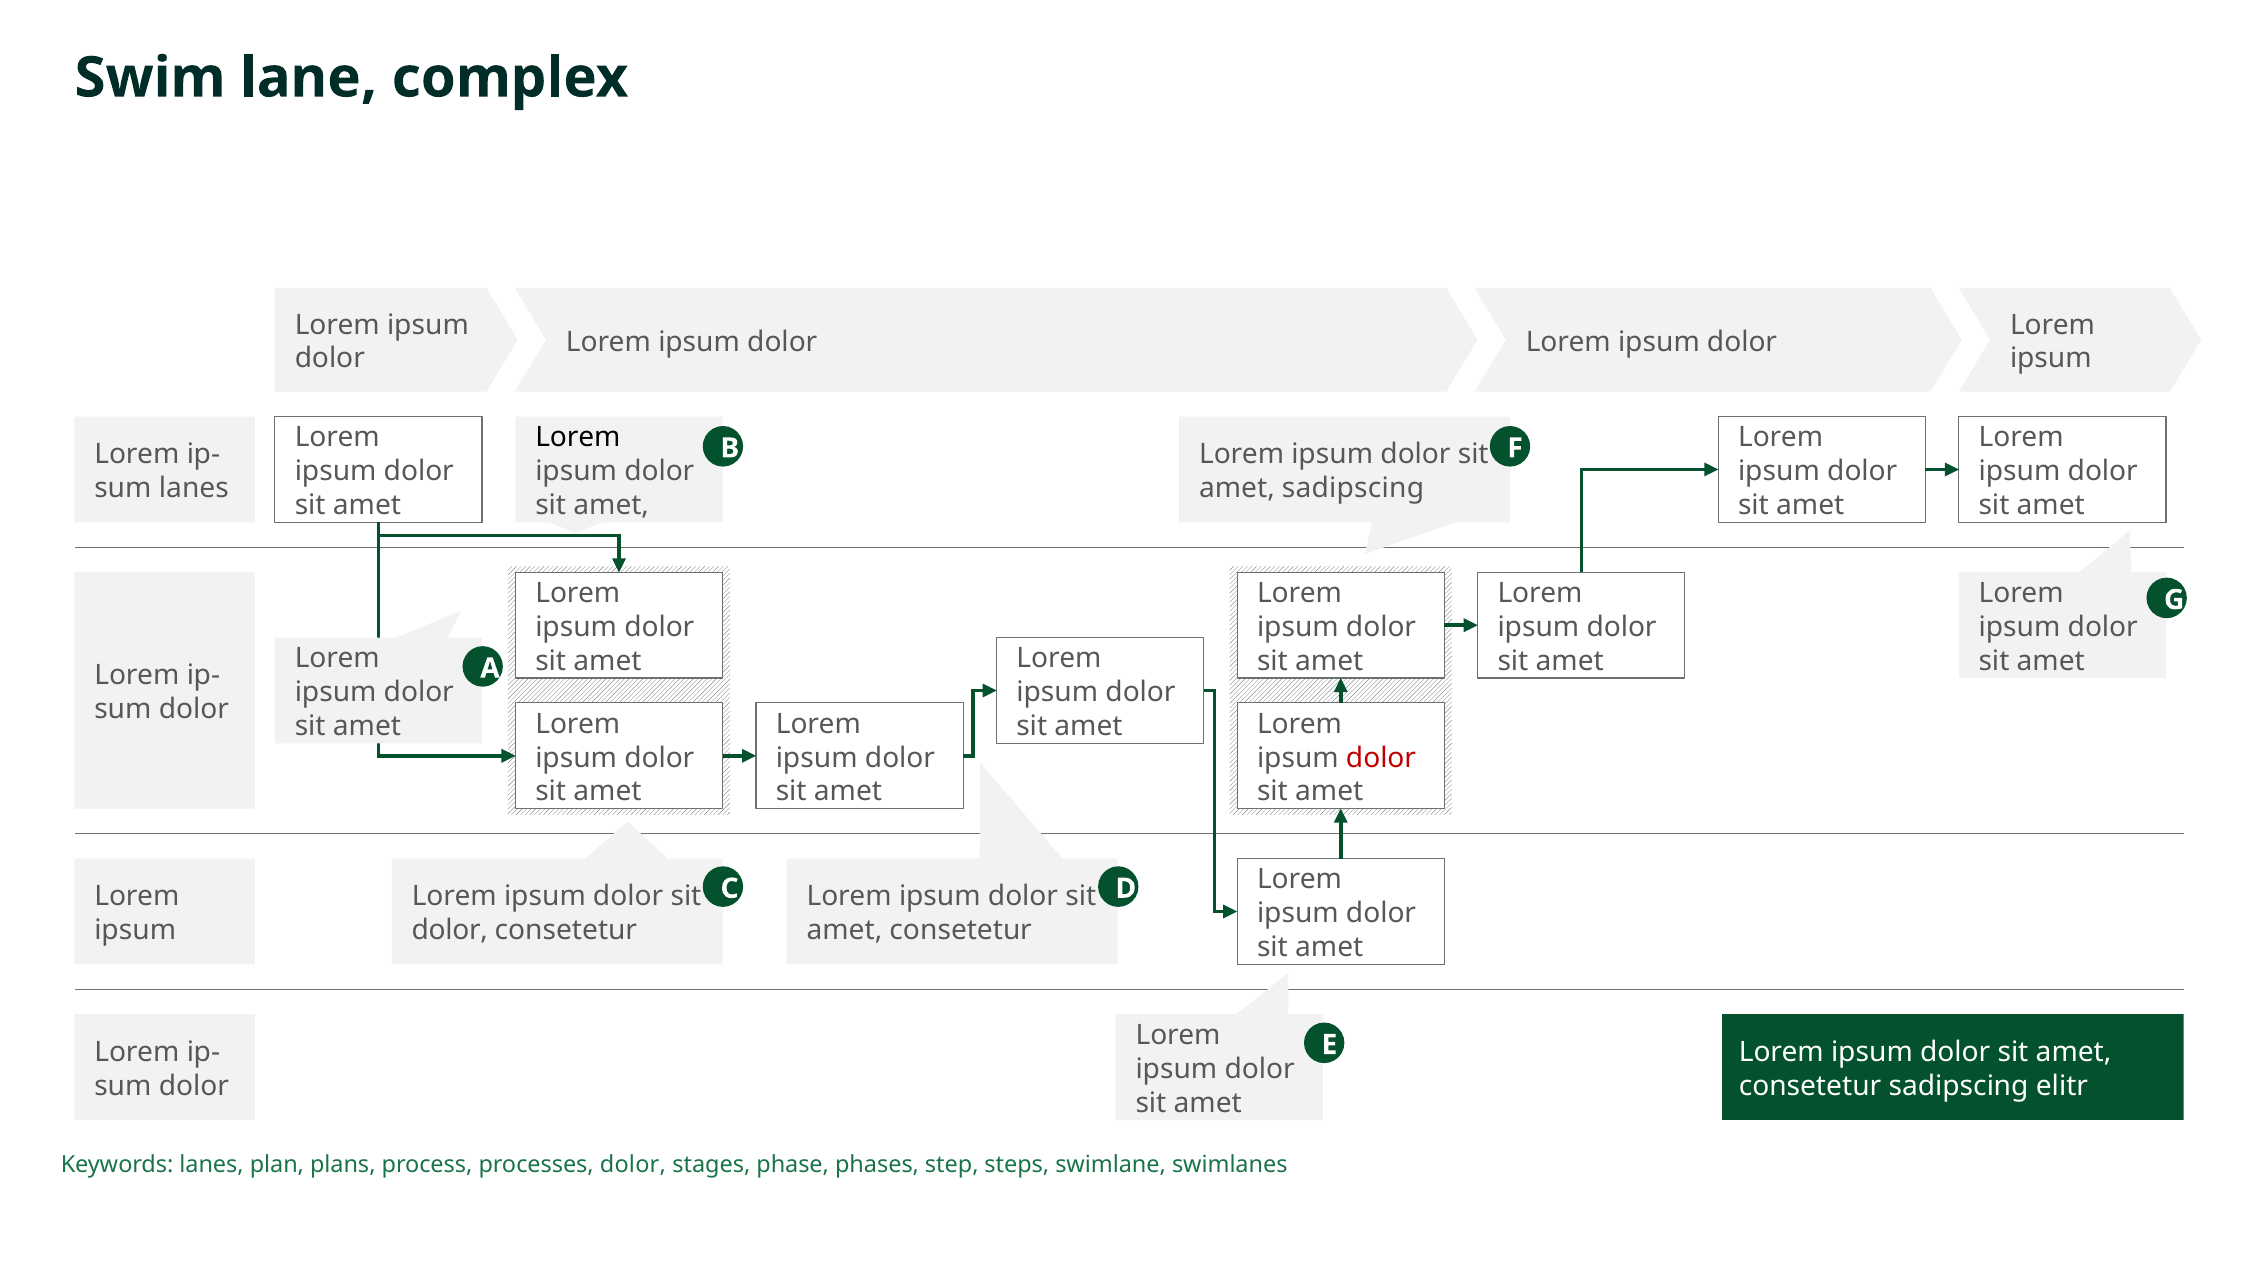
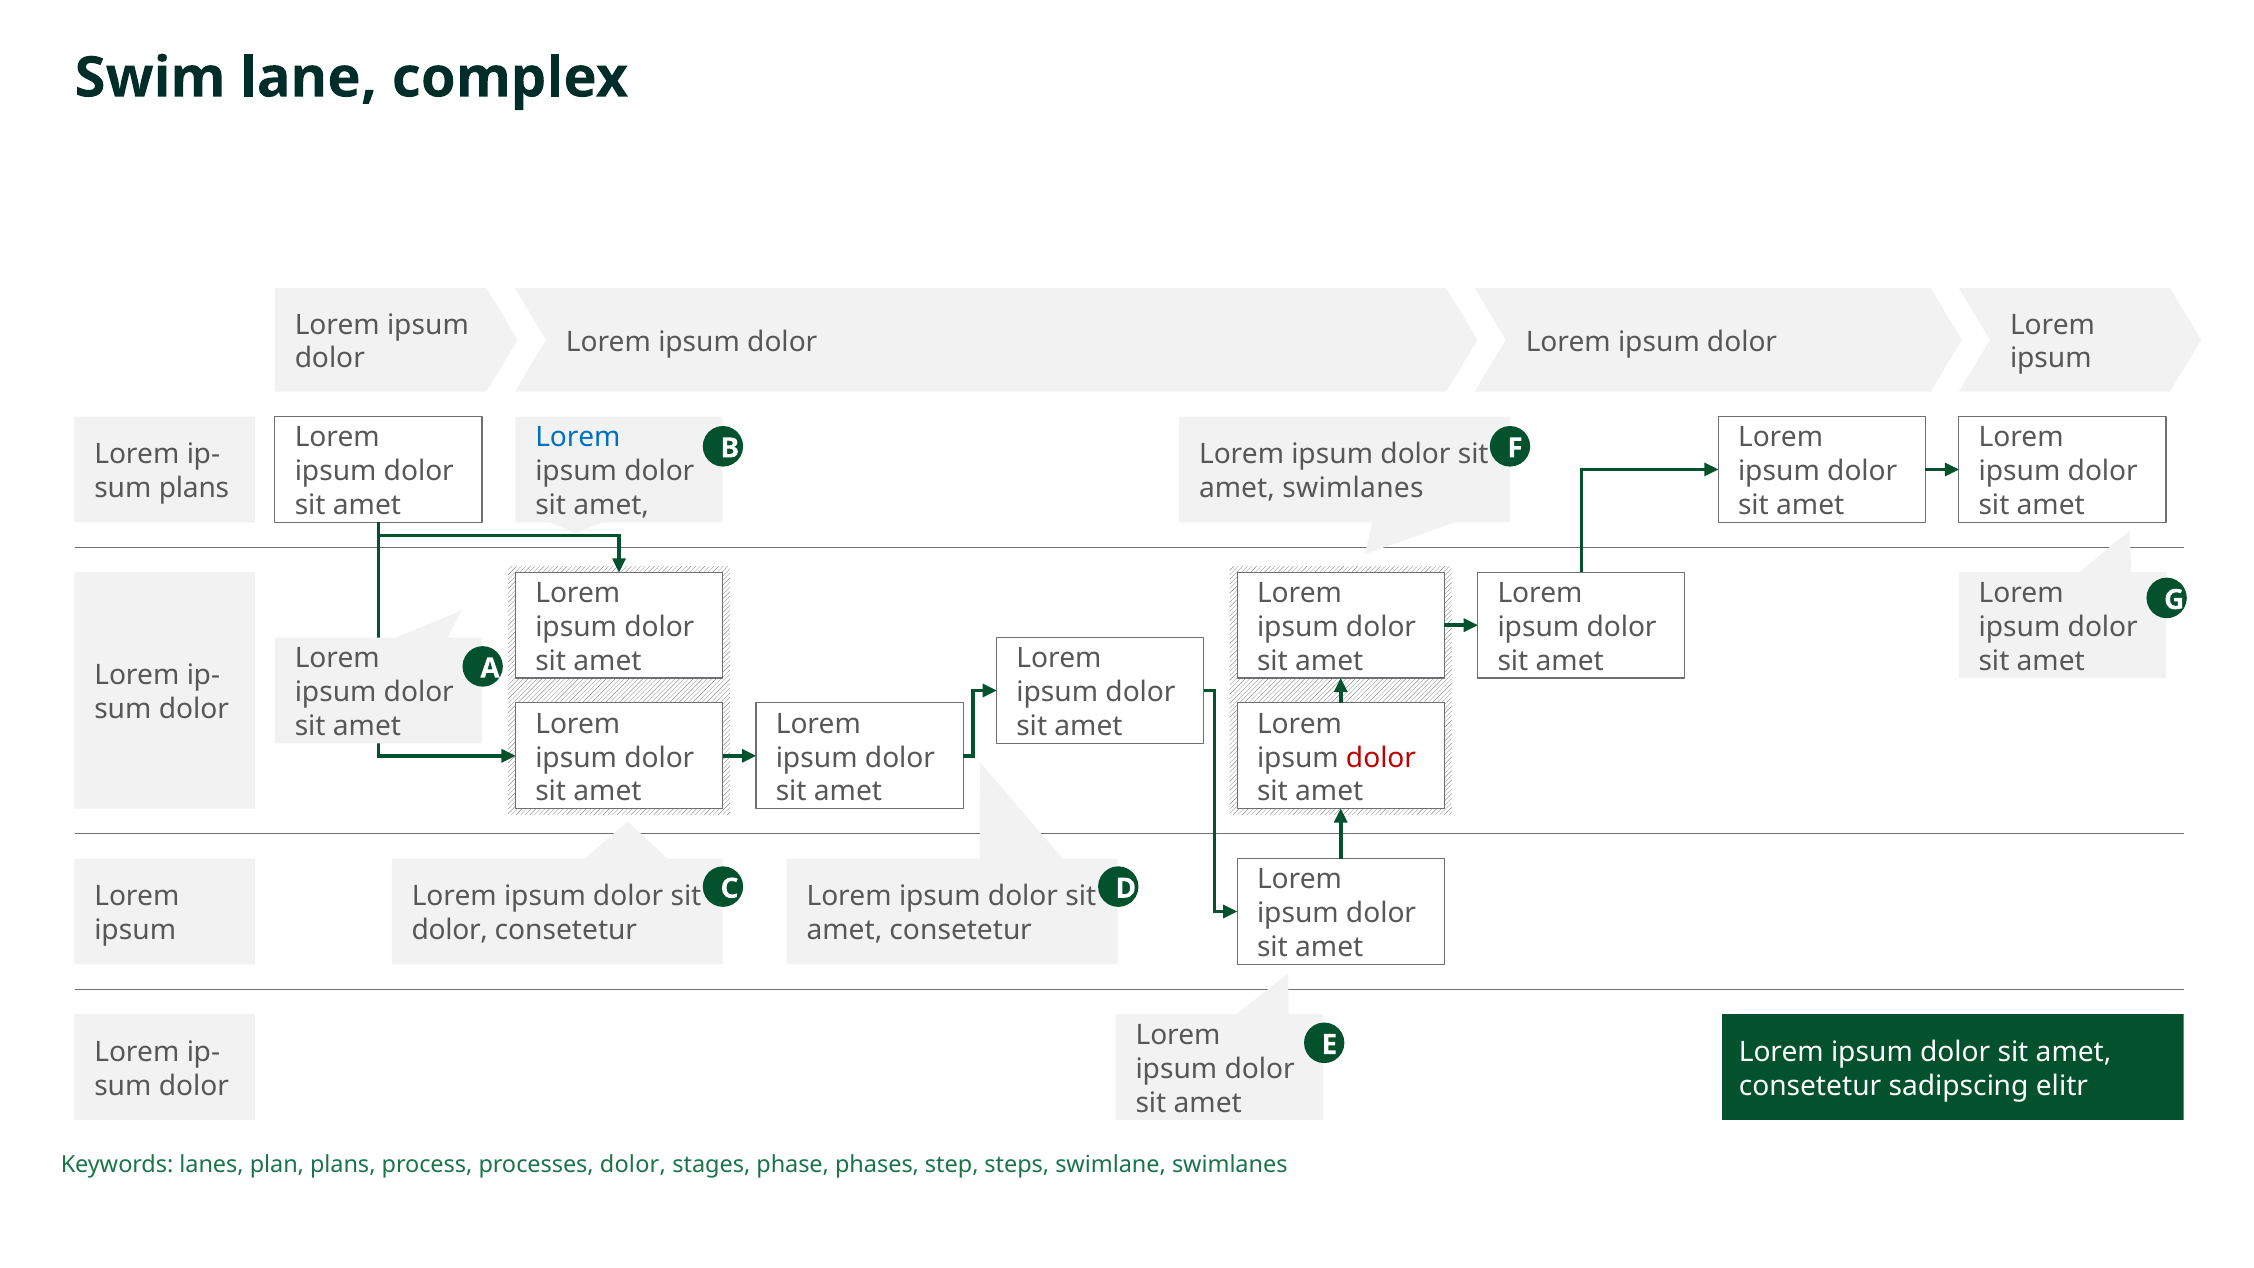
Lorem colour: black -> blue (578, 438)
lanes: lanes -> plans (194, 488)
amet sadipscing: sadipscing -> swimlanes (1353, 488)
